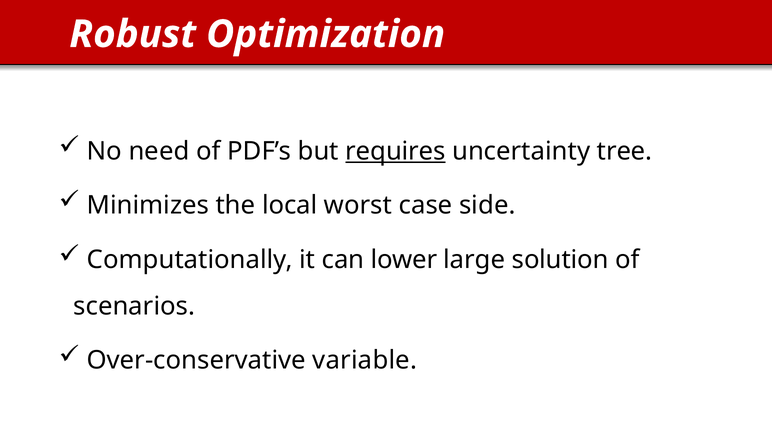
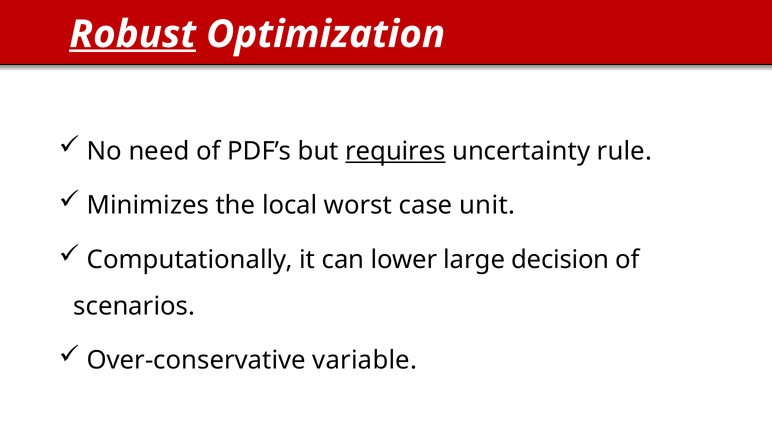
Robust underline: none -> present (133, 34)
tree: tree -> rule (624, 151)
side: side -> unit (487, 206)
solution: solution -> decision (560, 260)
